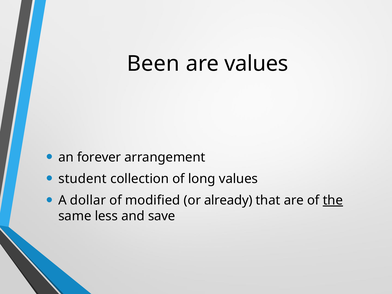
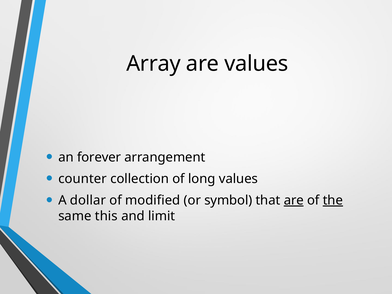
Been: Been -> Array (153, 64)
student: student -> counter (83, 179)
already: already -> symbol (228, 200)
are underline: none -> present (294, 200)
less: less -> this (106, 216)
save: save -> limit (162, 216)
